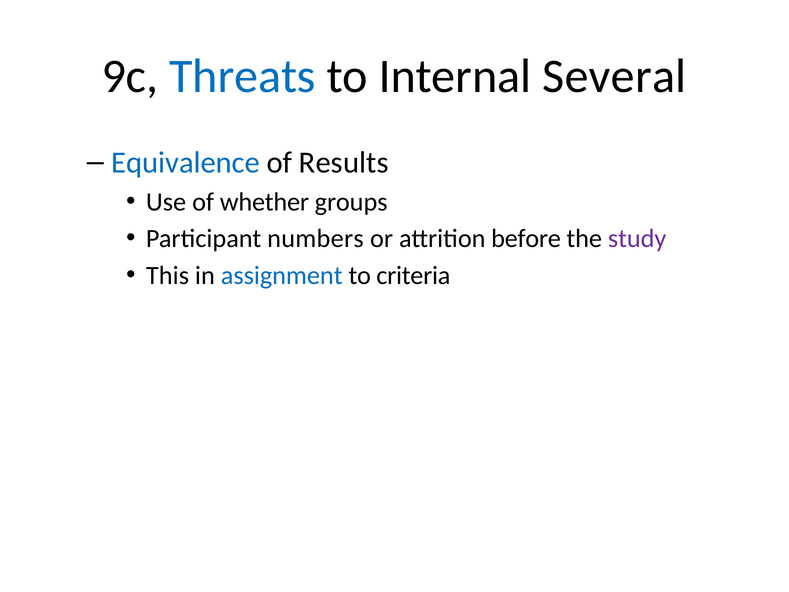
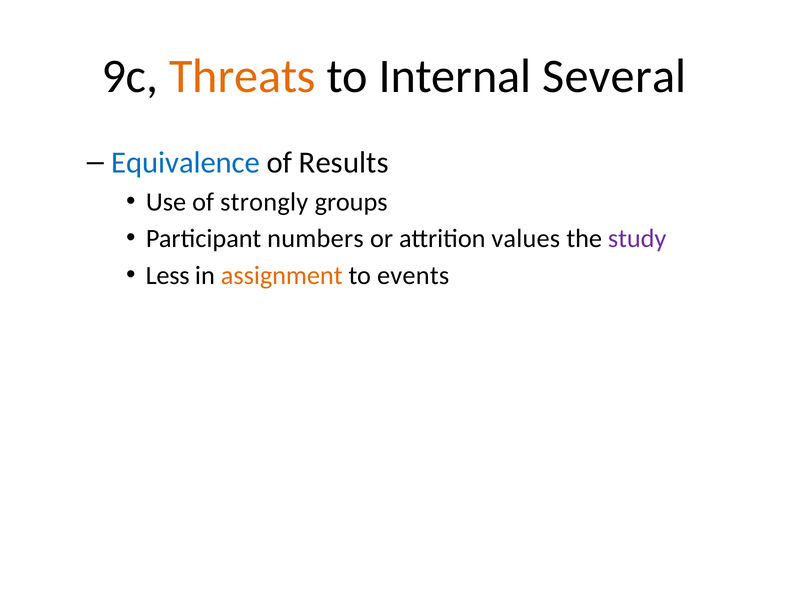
Threats colour: blue -> orange (242, 76)
whether: whether -> strongly (264, 202)
before: before -> values (526, 239)
This: This -> Less (168, 275)
assignment colour: blue -> orange (282, 275)
criteria: criteria -> events (413, 275)
